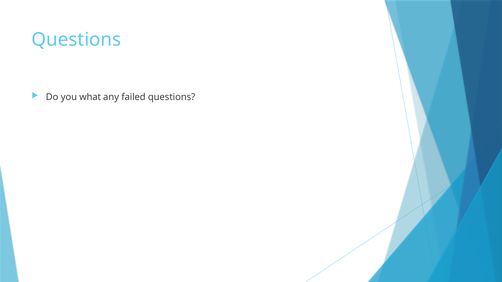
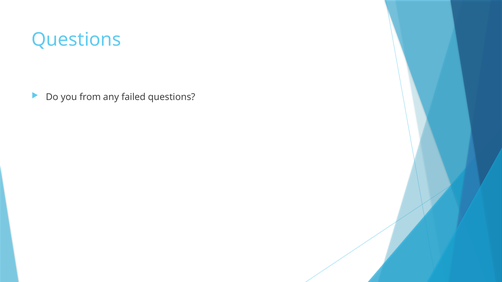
what: what -> from (90, 97)
